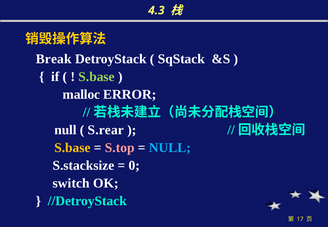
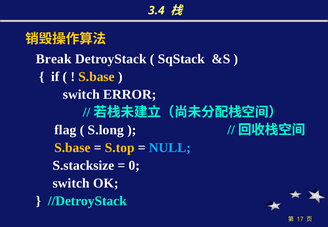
4.3: 4.3 -> 3.4 (156, 10)
S.base colour: light green -> yellow (97, 77)
malloc: malloc -> switch (81, 94)
null: null -> flag (65, 130)
S.rear: S.rear -> S.long (106, 130)
S.top colour: pink -> yellow (120, 148)
